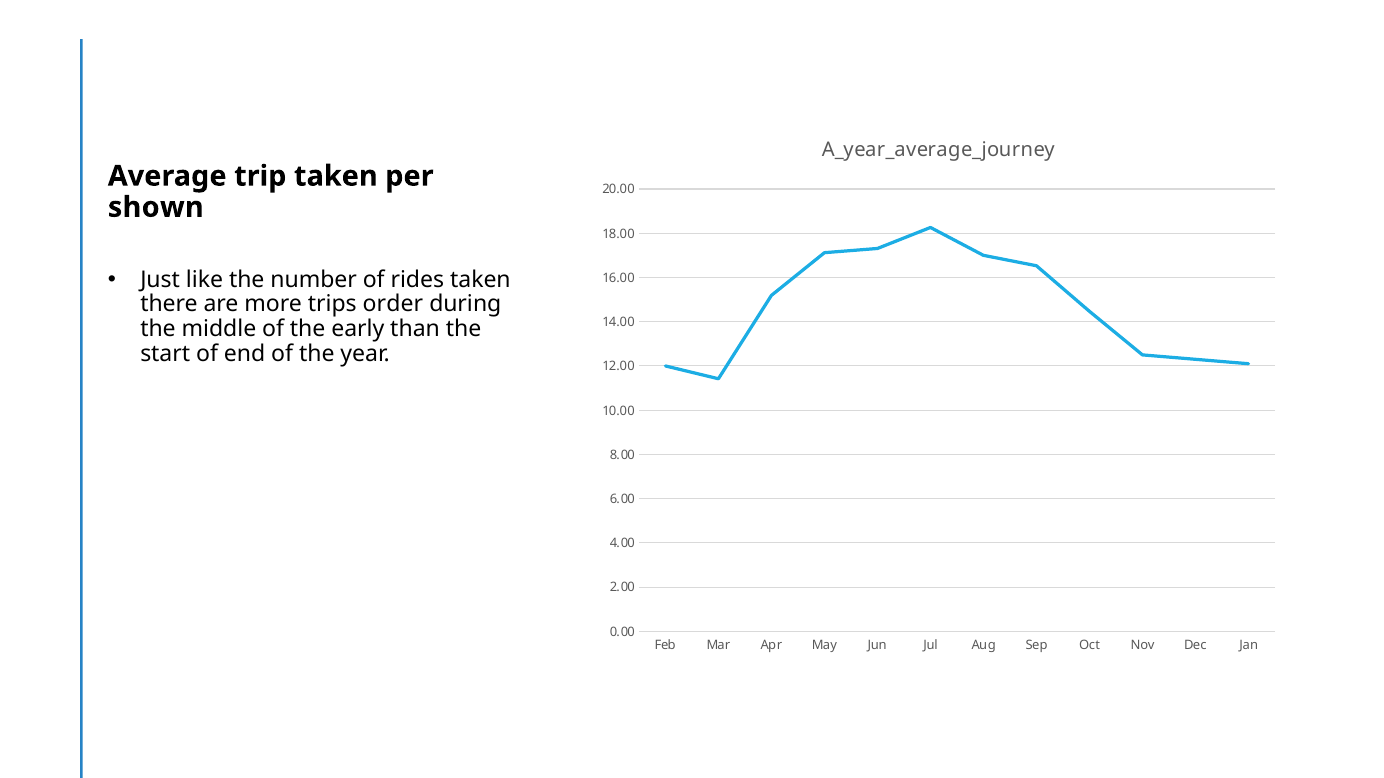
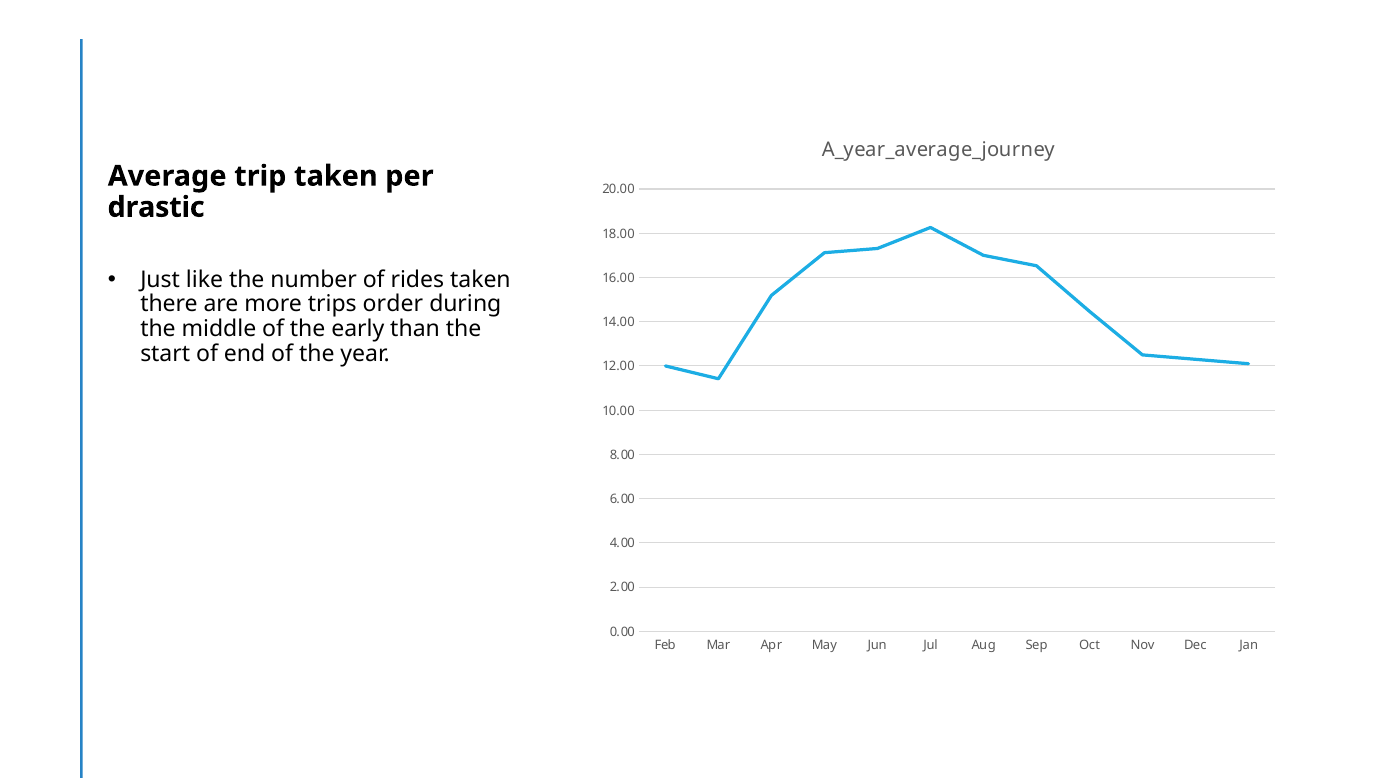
shown: shown -> drastic (156, 207)
